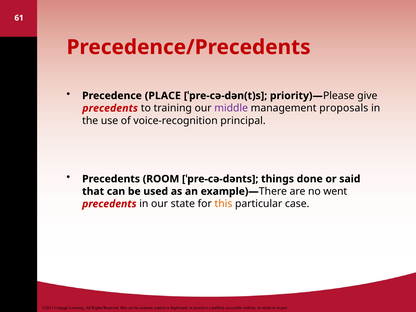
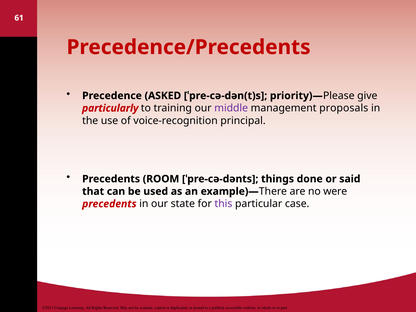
PLACE: PLACE -> ASKED (163, 96)
precedents: precedents -> particularly (110, 108)
went: went -> were (335, 191)
this colour: orange -> purple (223, 204)
